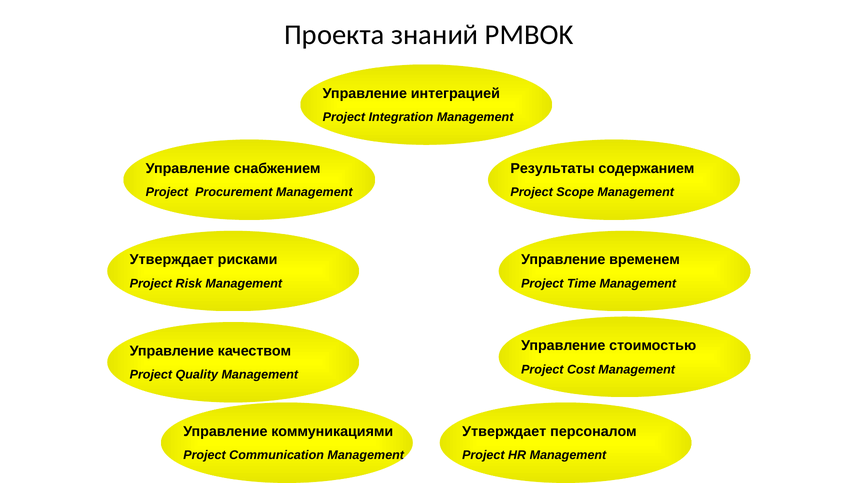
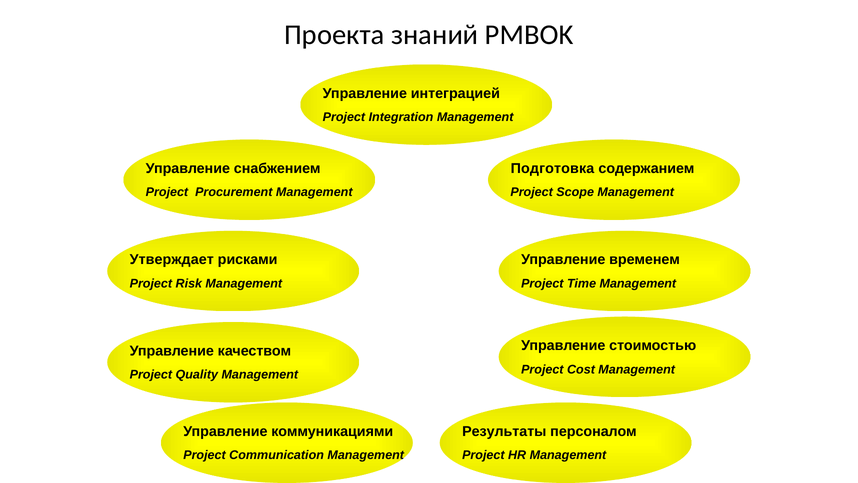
Результаты: Результаты -> Подготовка (552, 168)
Утверждает: Утверждает -> Результаты (504, 431)
